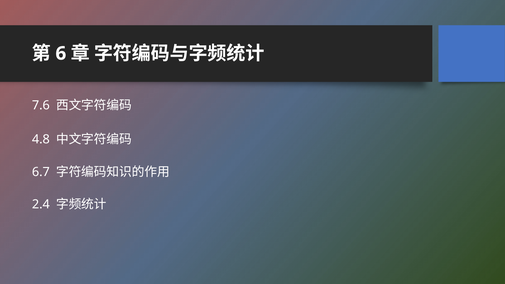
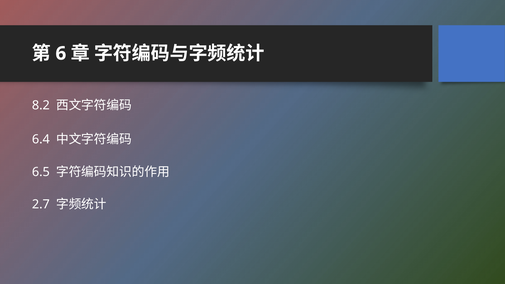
7.6: 7.6 -> 8.2 (41, 105)
4.8: 4.8 -> 6.4 (41, 139)
6.7: 6.7 -> 6.5 (41, 172)
2.4: 2.4 -> 2.7 (41, 205)
